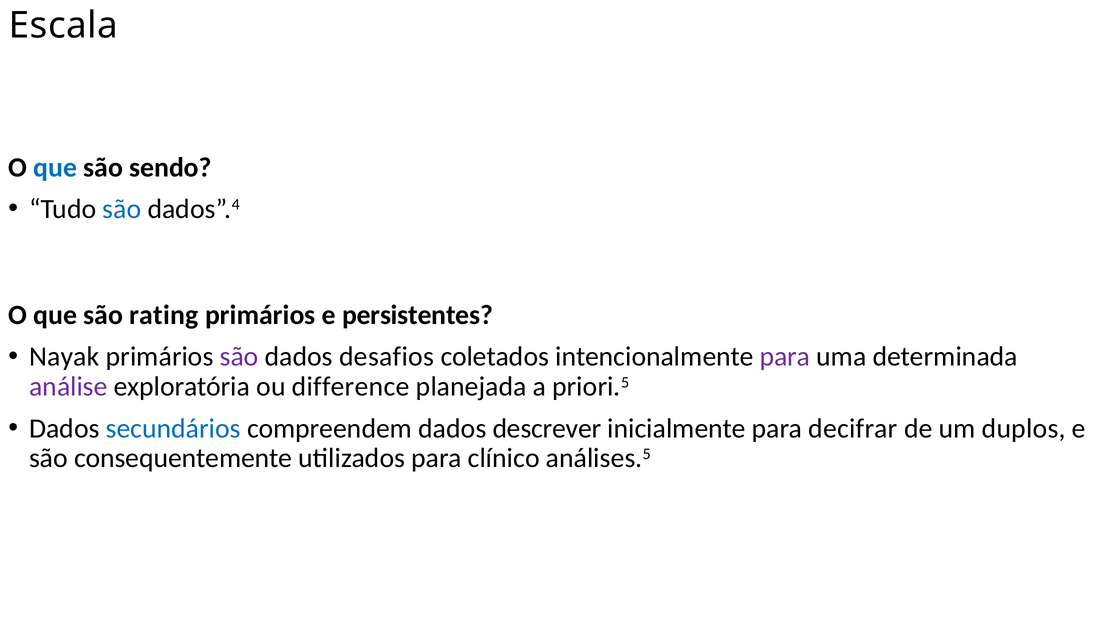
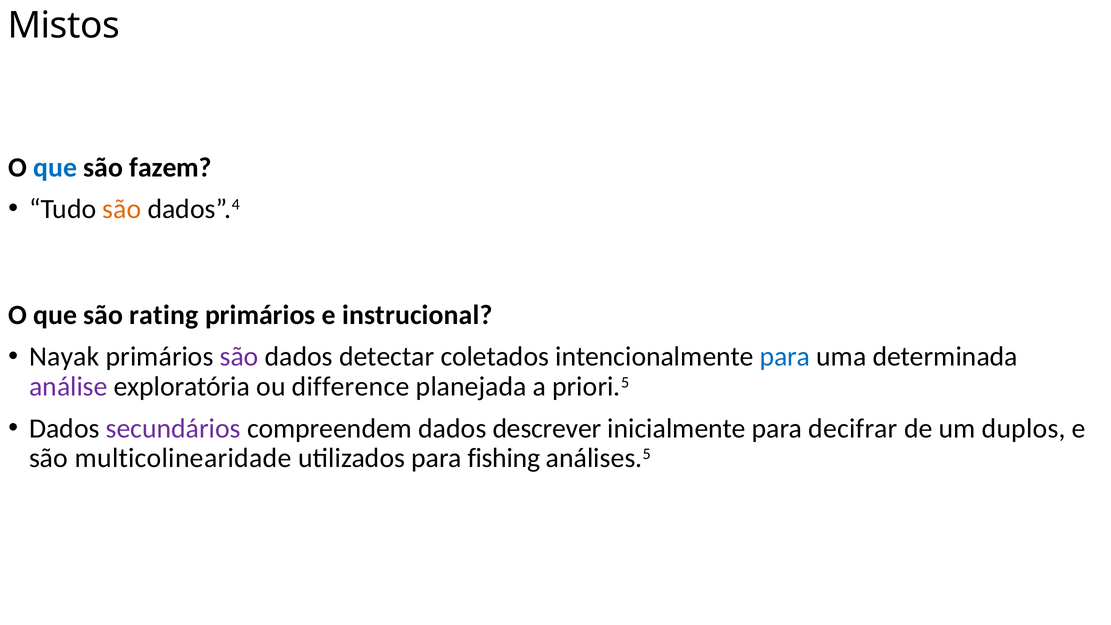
Escala: Escala -> Mistos (64, 26)
sendo: sendo -> fazem (171, 167)
são colour: blue -> orange (122, 209)
persistentes: persistentes -> instrucional (417, 315)
desafios: desafios -> detectar (387, 357)
para colour: purple -> blue (785, 357)
secundários colour: blue -> purple (173, 428)
consequentemente: consequentemente -> multicolinearidade (183, 458)
clínico: clínico -> fishing (504, 458)
